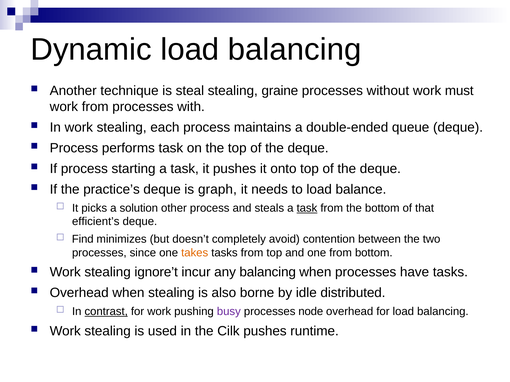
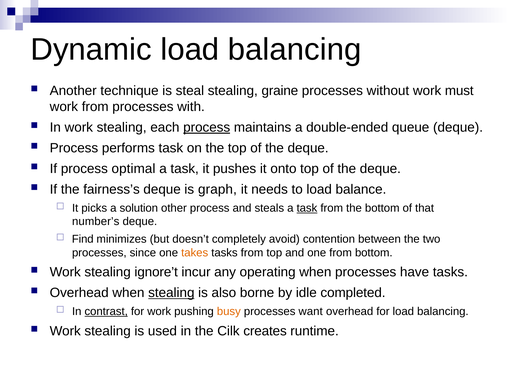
process underline: none -> present (207, 128)
starting: starting -> optimal (133, 169)
practice’s: practice’s -> fairness’s (111, 190)
efficient’s: efficient’s -> number’s (96, 222)
any balancing: balancing -> operating (268, 273)
stealing underline: none -> present (171, 293)
distributed: distributed -> completed (353, 293)
busy colour: purple -> orange (229, 312)
node: node -> want (311, 312)
Cilk pushes: pushes -> creates (265, 332)
